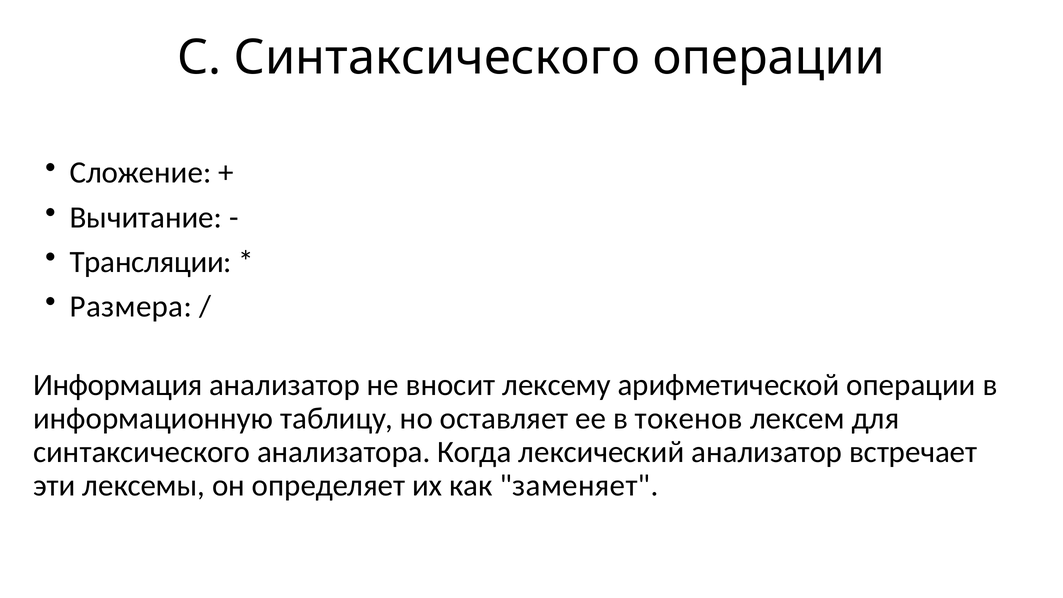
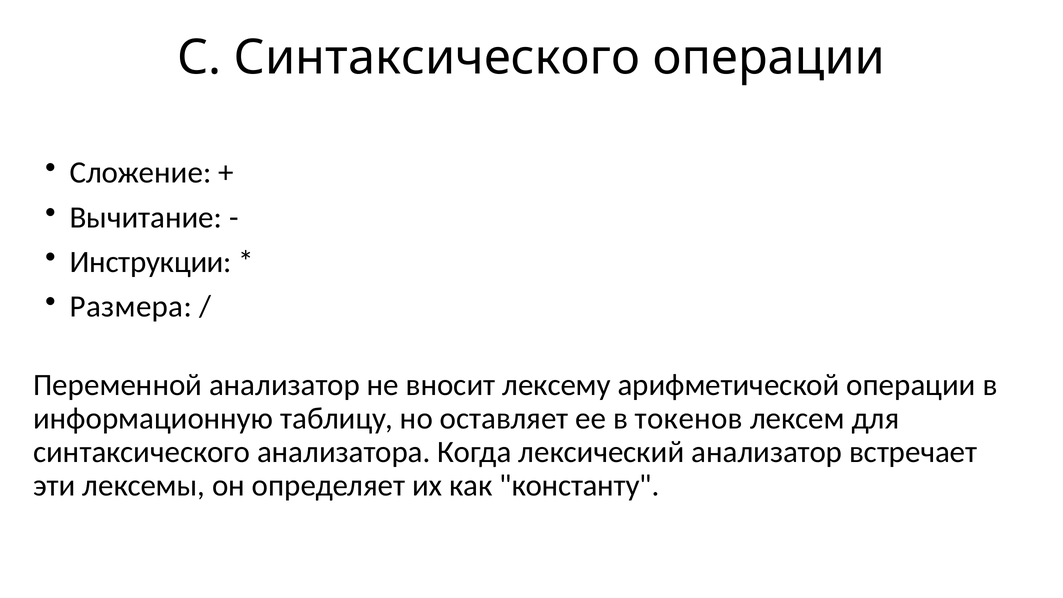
Трансляции: Трансляции -> Инструкции (151, 262)
Информация: Информация -> Переменной (118, 385)
заменяет: заменяет -> константу (579, 485)
